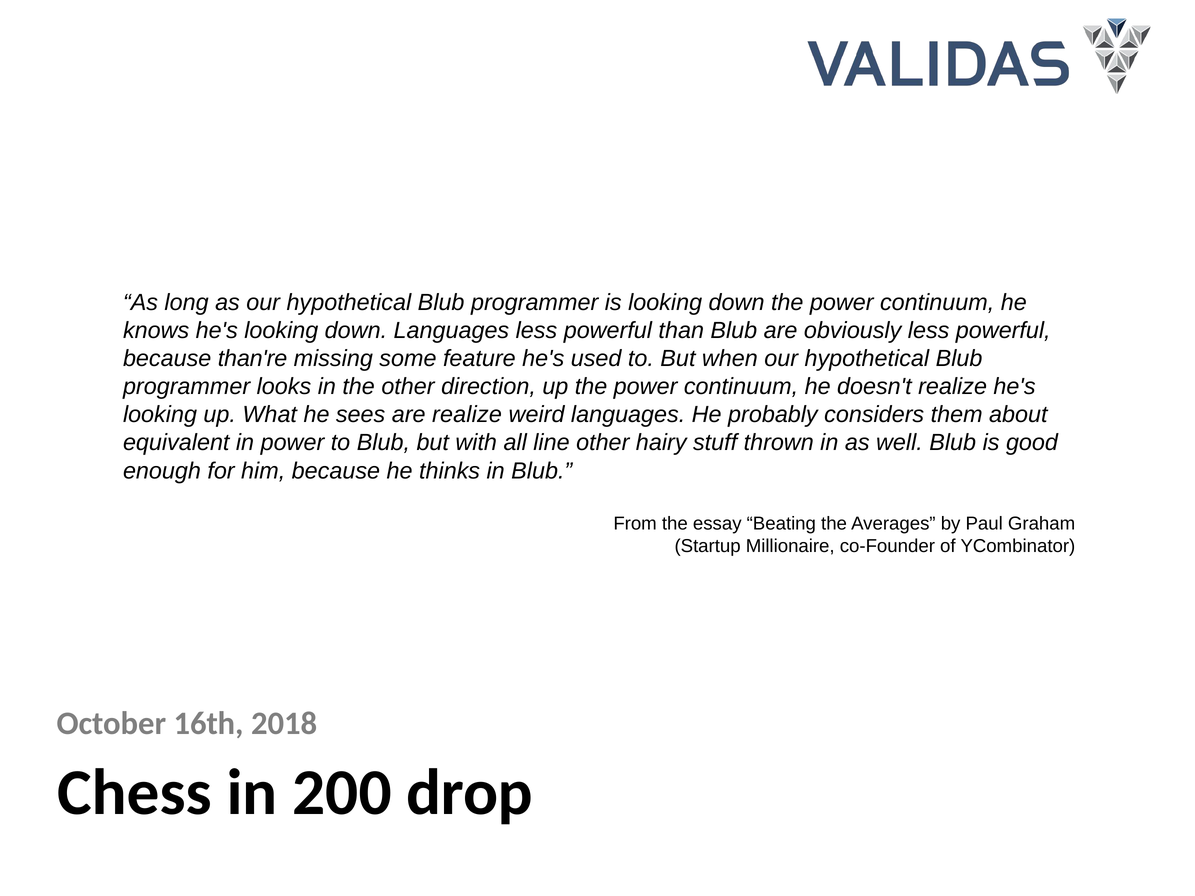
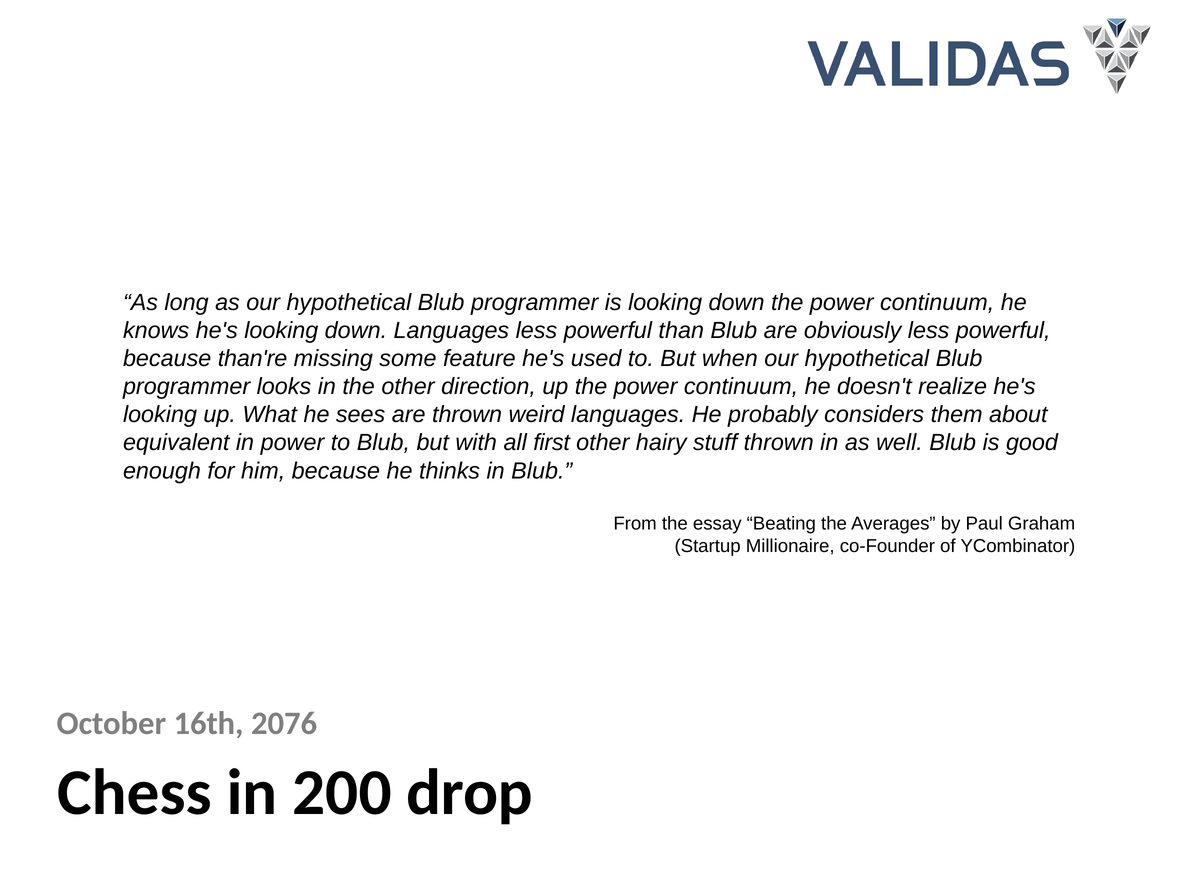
are realize: realize -> thrown (467, 415)
line: line -> first (552, 443)
2018: 2018 -> 2076 (284, 724)
